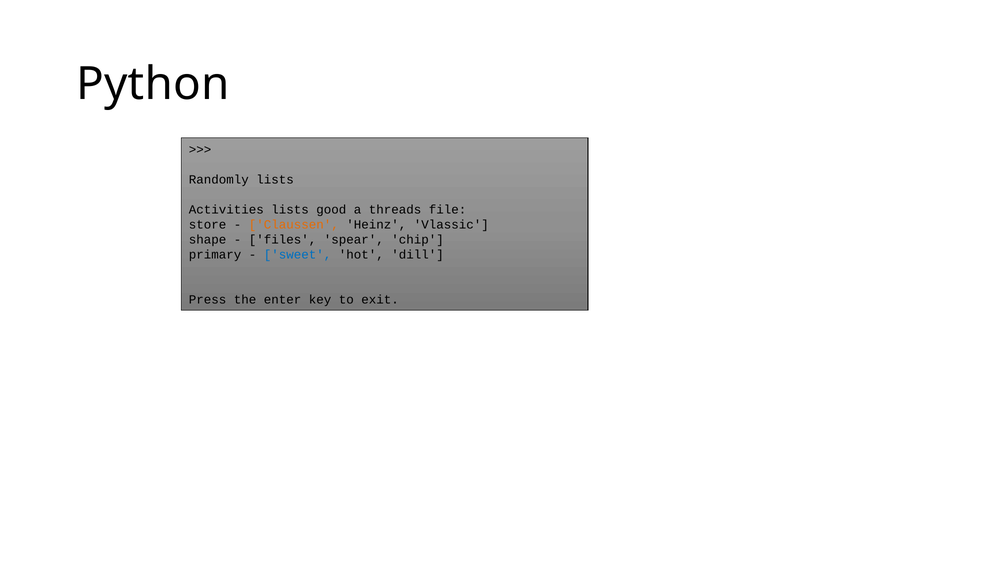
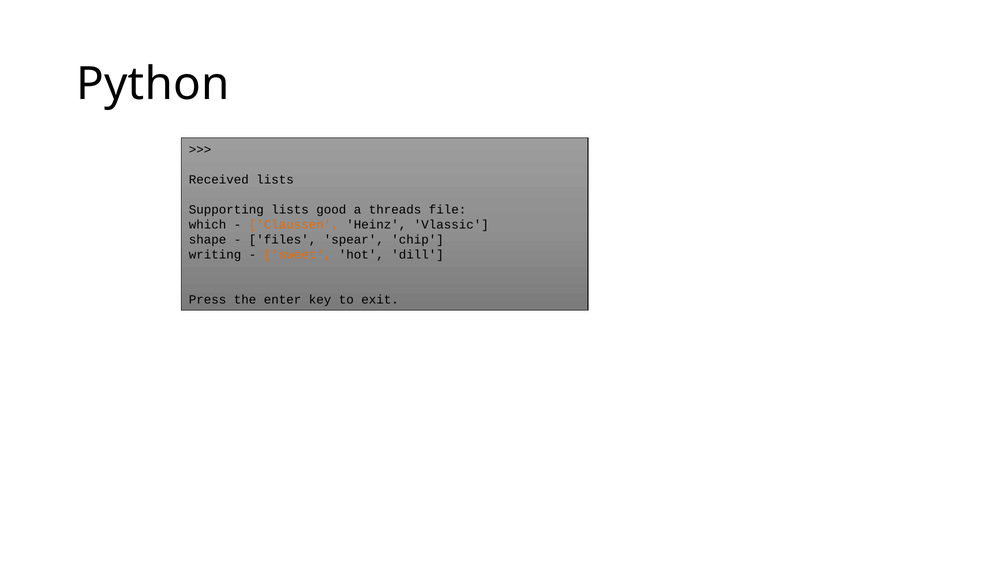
Randomly: Randomly -> Received (219, 180)
Activities: Activities -> Supporting (226, 210)
store: store -> which (208, 225)
primary: primary -> writing (215, 255)
sweet colour: blue -> orange (298, 255)
